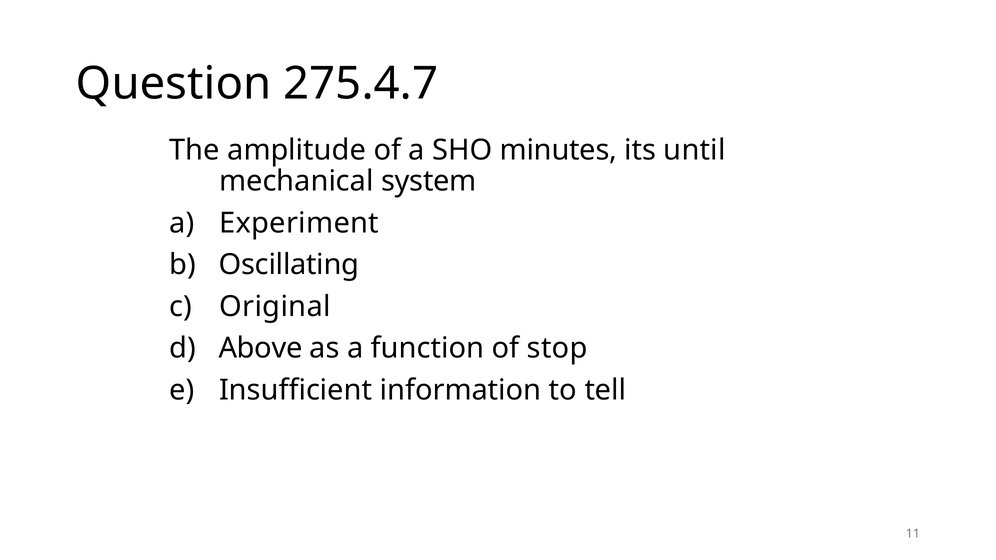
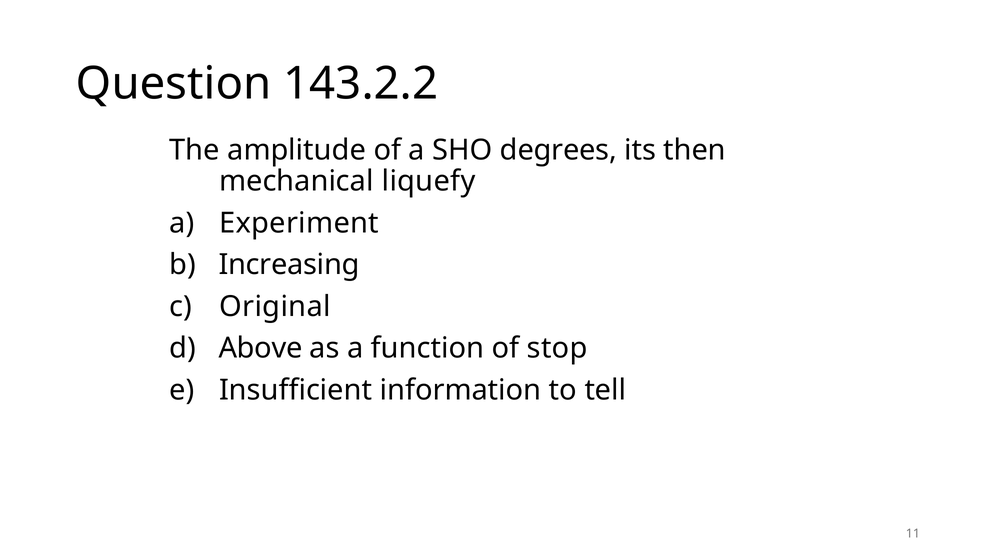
275.4.7: 275.4.7 -> 143.2.2 (361, 84)
minutes: minutes -> degrees (558, 150)
until: until -> then (695, 150)
system: system -> liquefy (429, 181)
Oscillating: Oscillating -> Increasing (289, 265)
